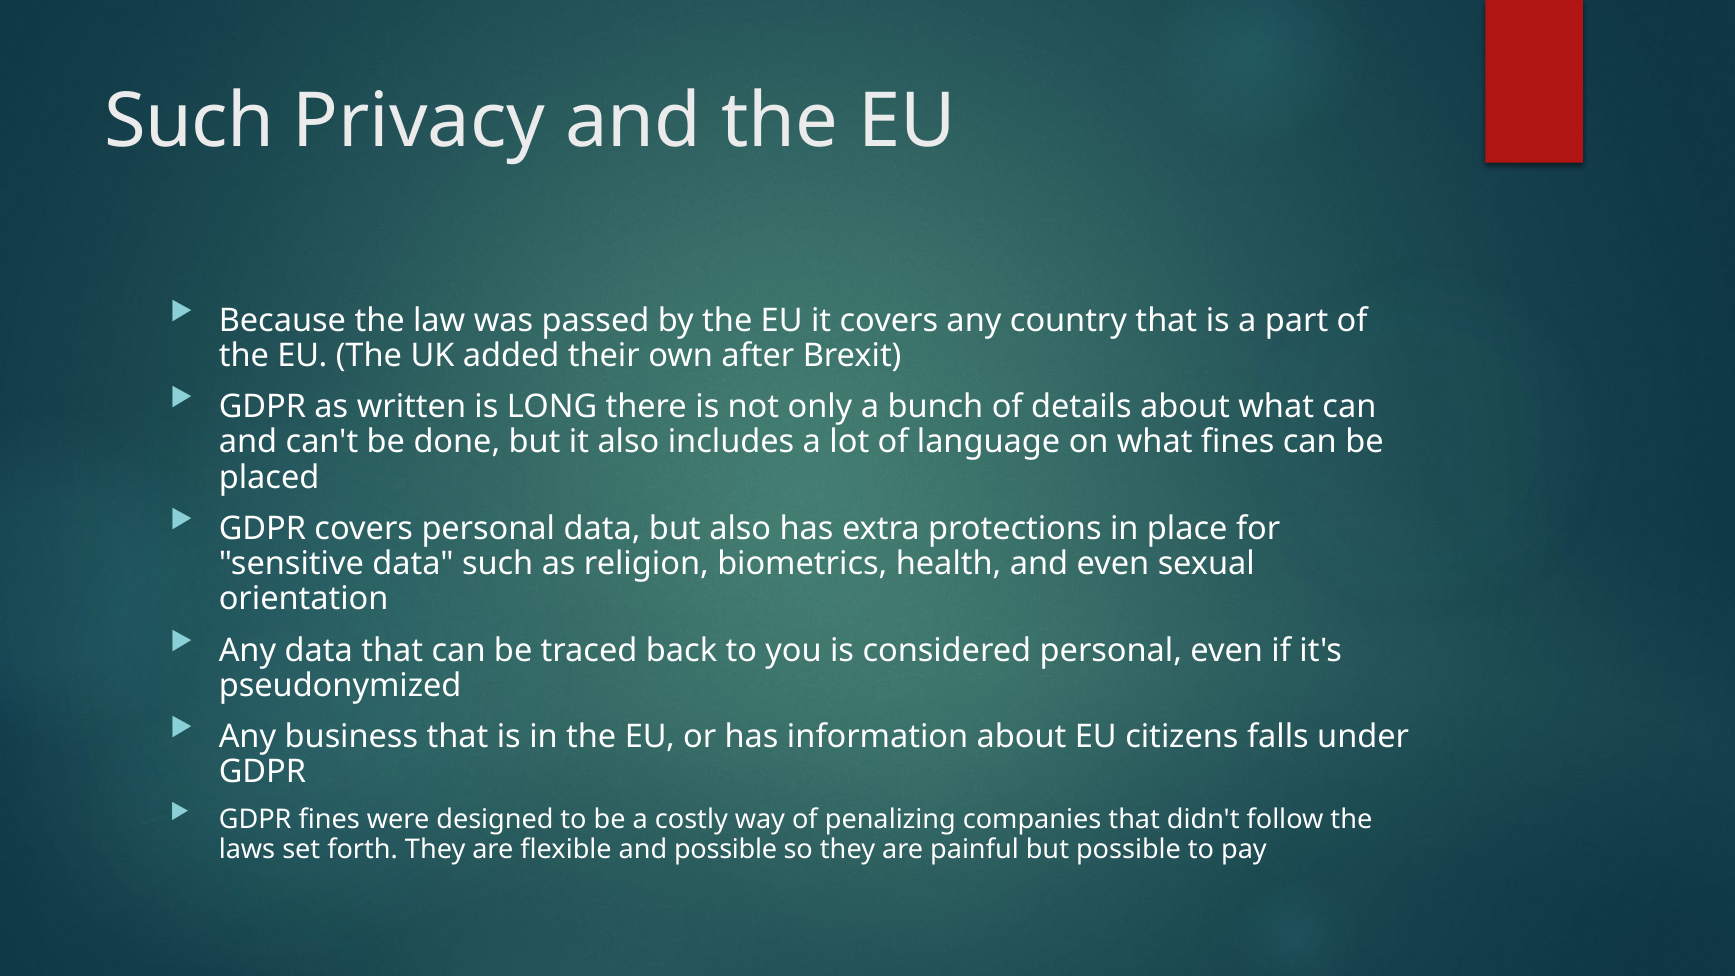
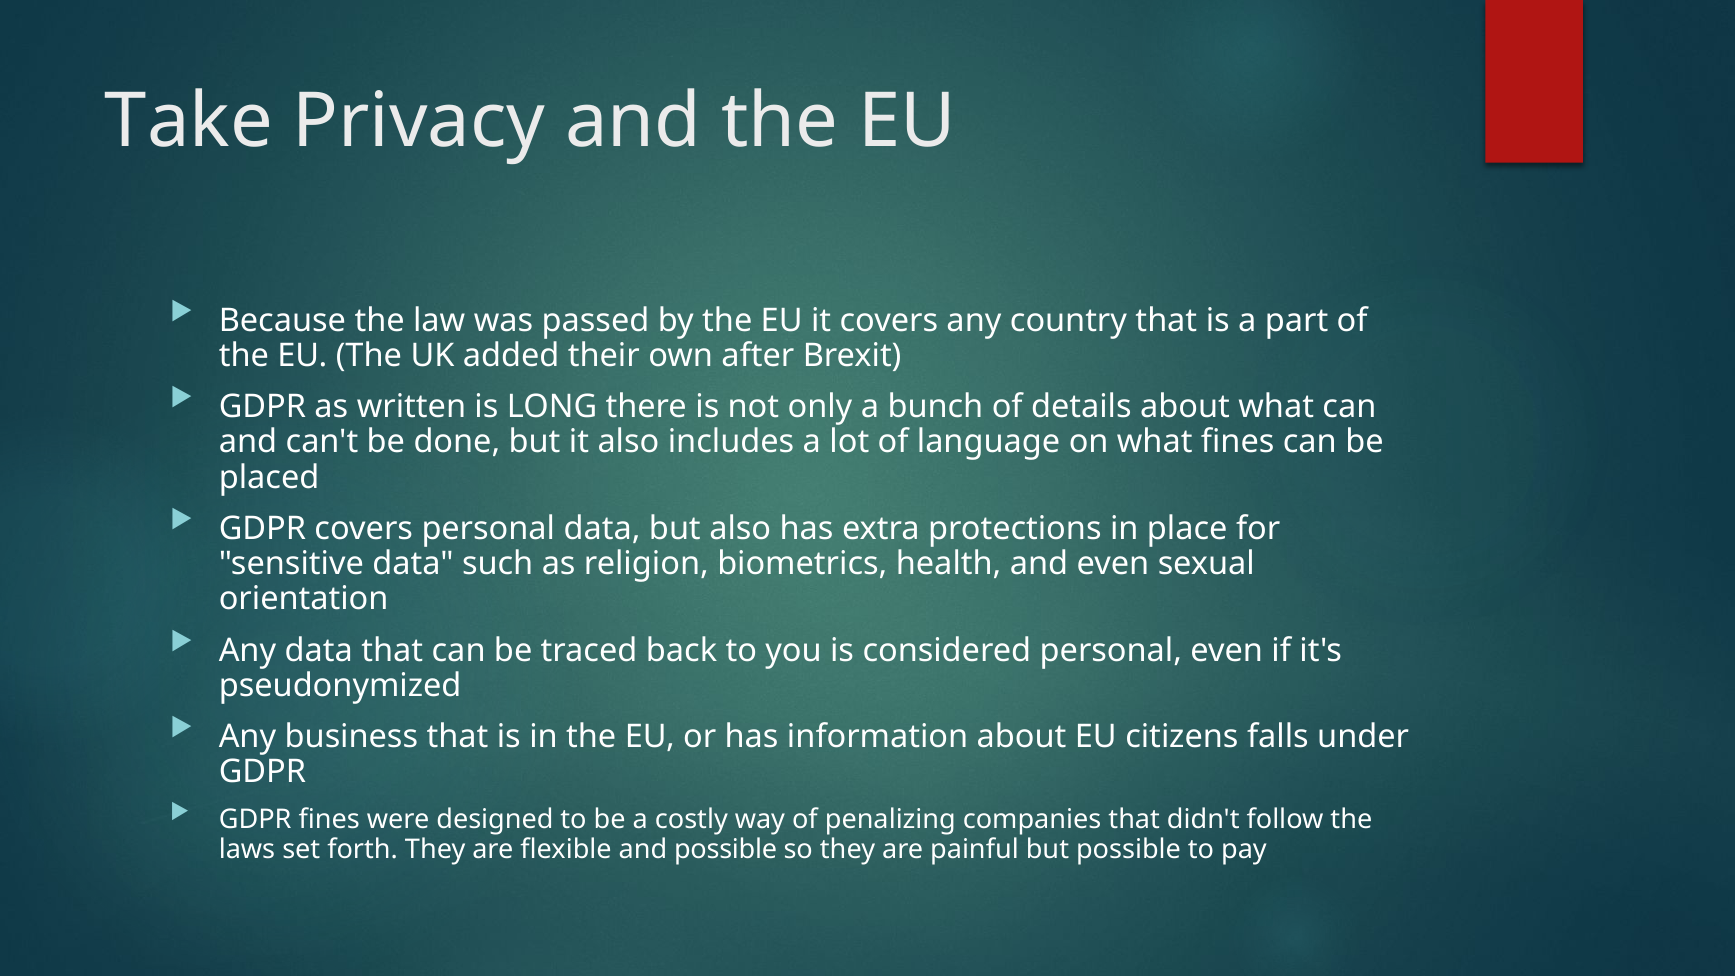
Such: Such -> Take (189, 122)
